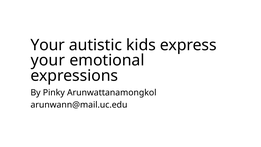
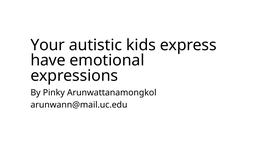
your: your -> have (48, 60)
